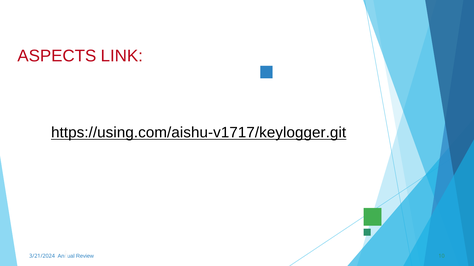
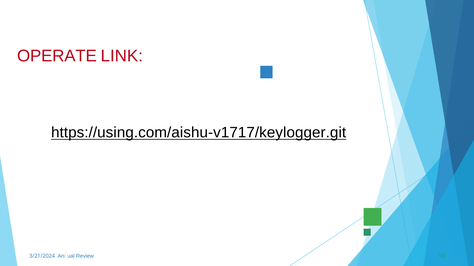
ASPECTS: ASPECTS -> OPERATE (57, 56)
